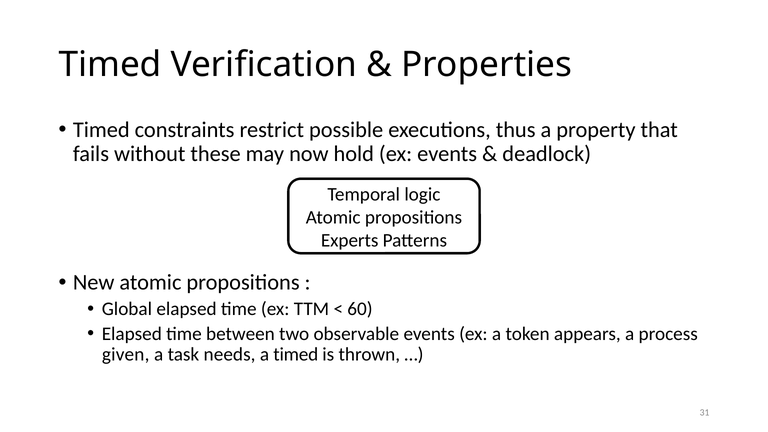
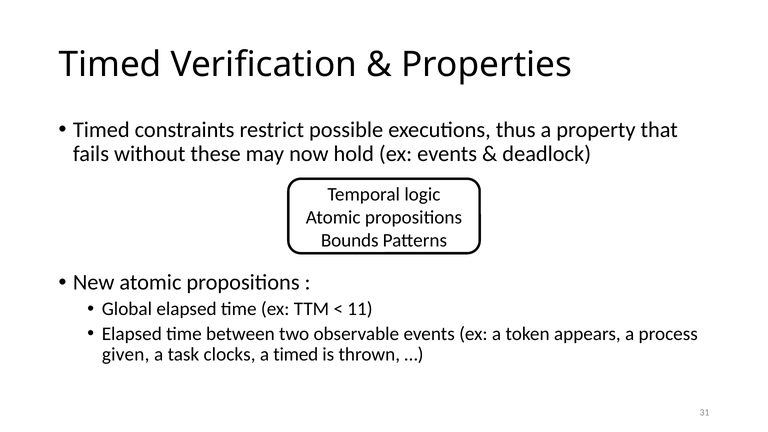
Experts: Experts -> Bounds (350, 240)
60: 60 -> 11 (360, 309)
needs: needs -> clocks (230, 354)
